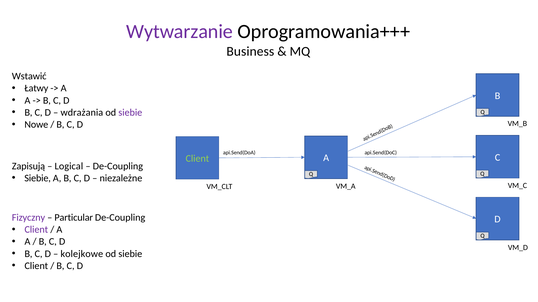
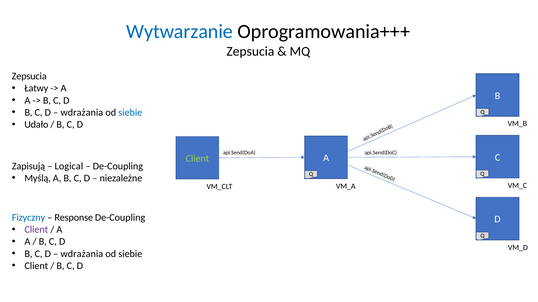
Wytwarzanie colour: purple -> blue (180, 32)
Business: Business -> Zepsucia (250, 51)
Wstawić: Wstawić -> Zepsucia (29, 76)
siebie colour: purple -> blue (130, 113)
Nowe: Nowe -> Udało (36, 125)
Siebie: Siebie -> Myślą (38, 178)
Fizyczny colour: purple -> blue (29, 218)
Particular: Particular -> Response (74, 218)
kolejkowe: kolejkowe -> wdrażania (82, 254)
